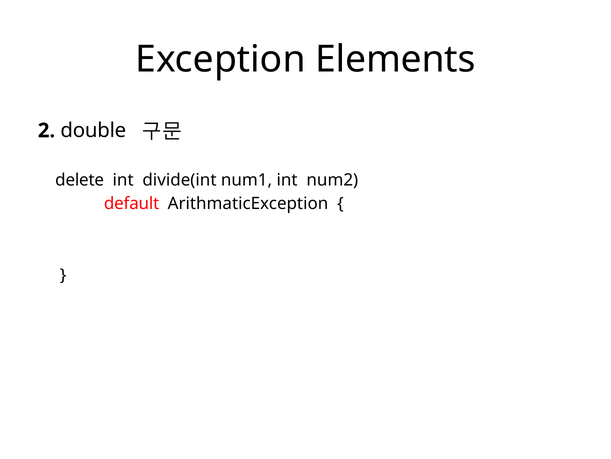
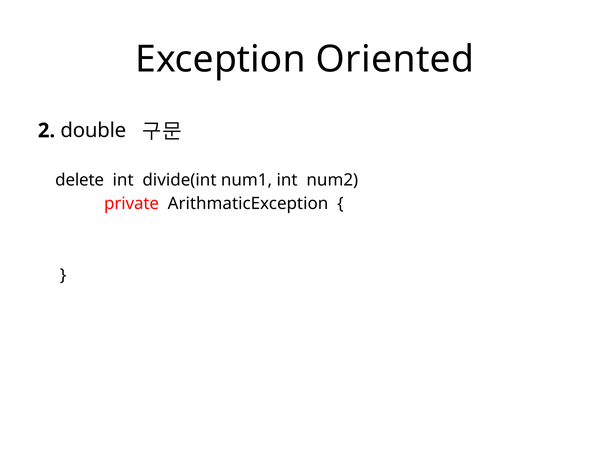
Elements: Elements -> Oriented (395, 59)
default: default -> private (132, 203)
